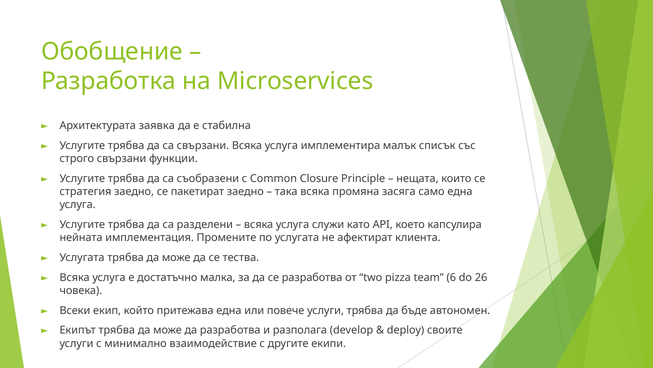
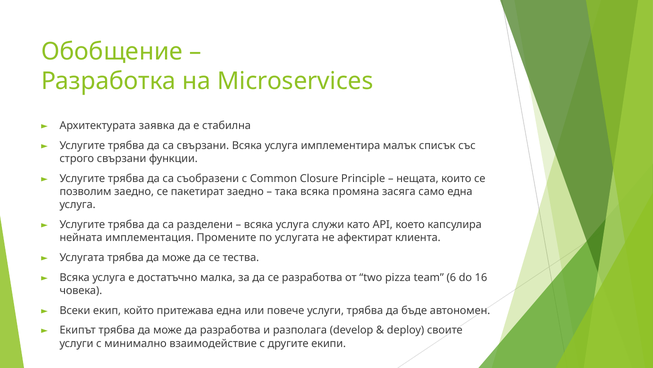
стратегия: стратегия -> позволим (86, 191)
26: 26 -> 16 (481, 277)
